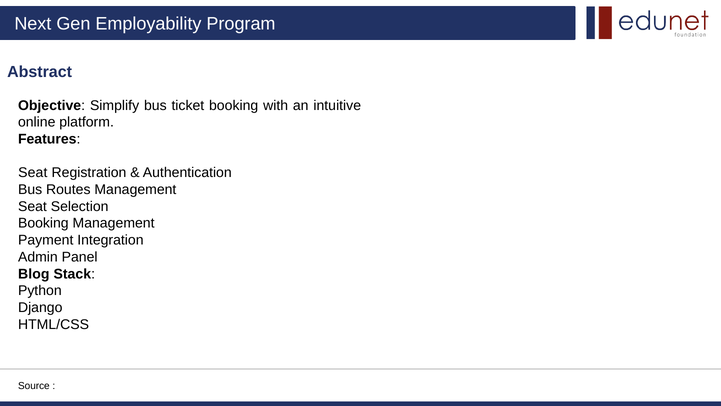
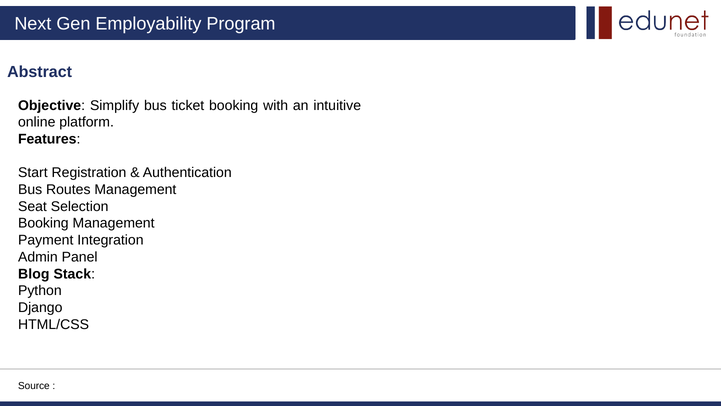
Seat: Seat -> Start (33, 173)
